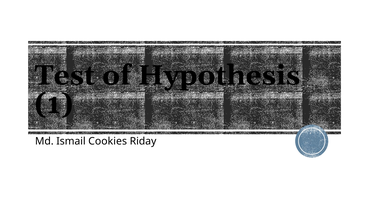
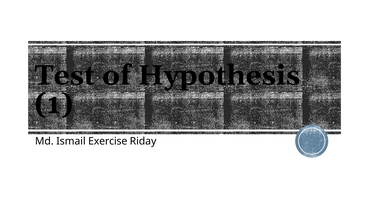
Cookies: Cookies -> Exercise (108, 141)
